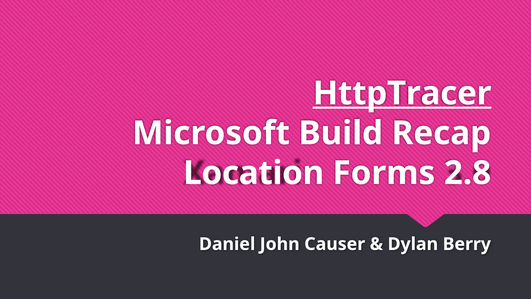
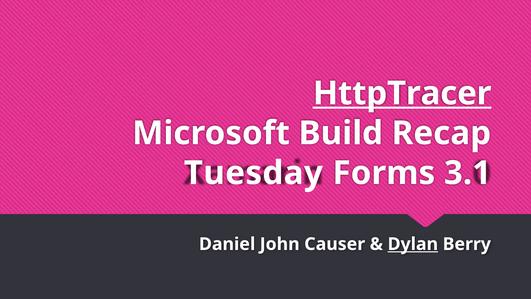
Location: Location -> Tuesday (253, 173)
2.8: 2.8 -> 3.1 (467, 173)
Dylan underline: none -> present (413, 244)
